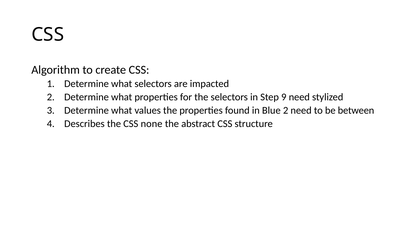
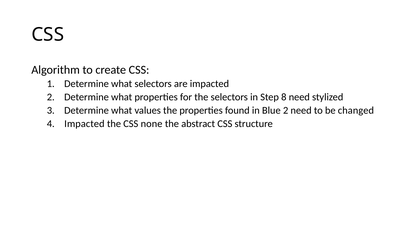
9: 9 -> 8 (284, 97)
between: between -> changed (356, 110)
Describes: Describes -> Impacted (84, 124)
